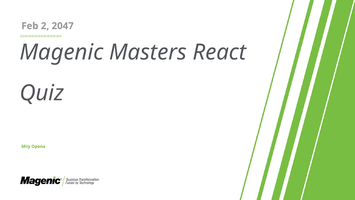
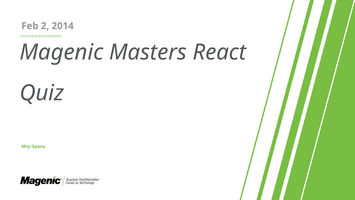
2047: 2047 -> 2014 (63, 26)
